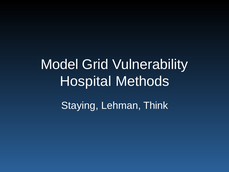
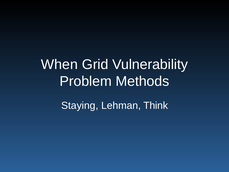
Model: Model -> When (59, 64)
Hospital: Hospital -> Problem (86, 81)
